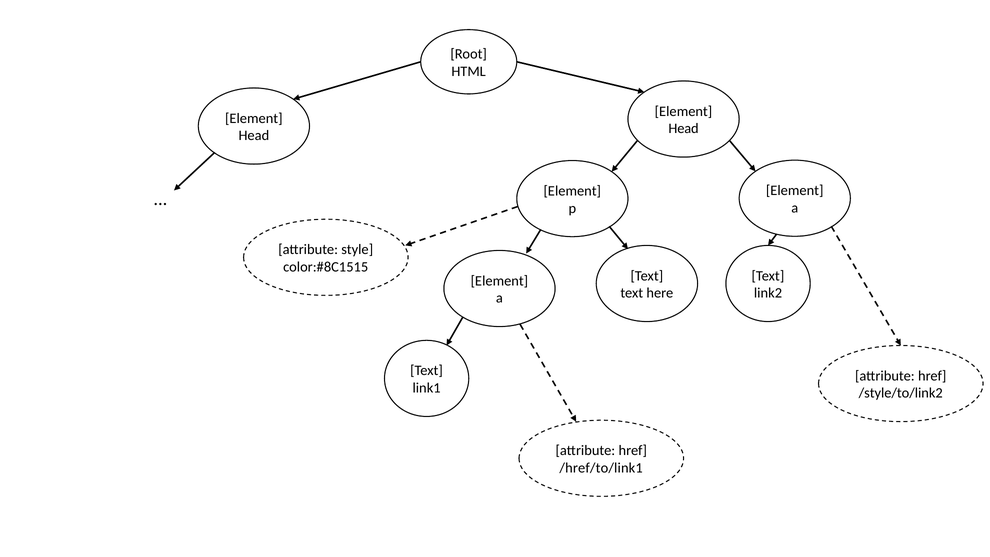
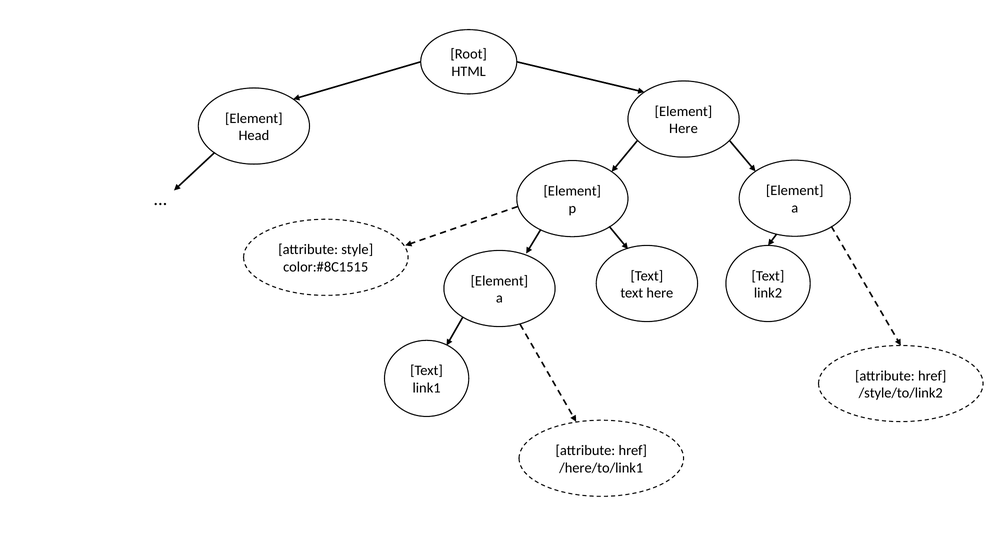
Head: Head -> Here (683, 129)
/href/to/link1: /href/to/link1 -> /here/to/link1 (601, 468)
